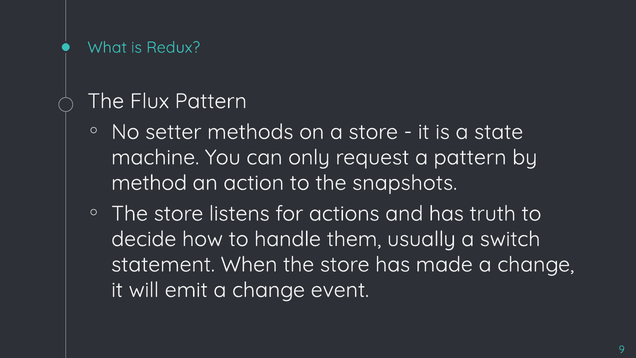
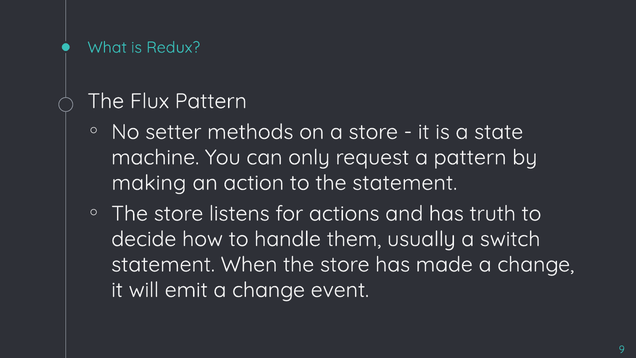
method: method -> making (149, 183)
the snapshots: snapshots -> statement (405, 183)
